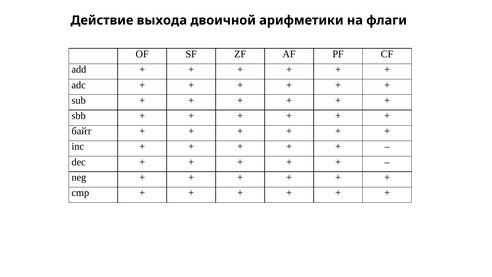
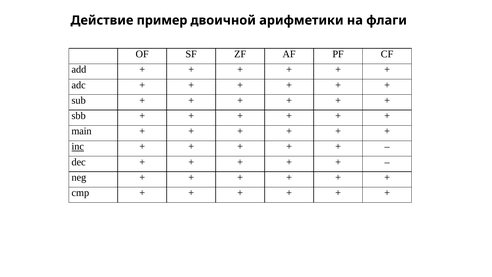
выхода: выхода -> пример (162, 20)
байт: байт -> main (82, 131)
inc underline: none -> present (78, 146)
